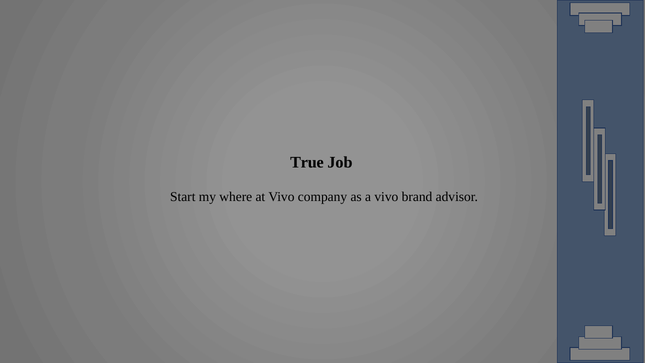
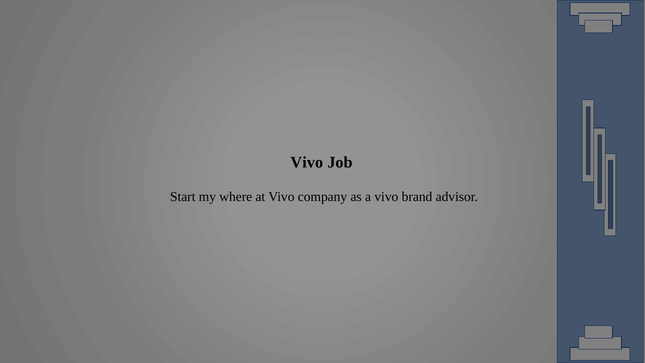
True: True -> Vivo (307, 162)
